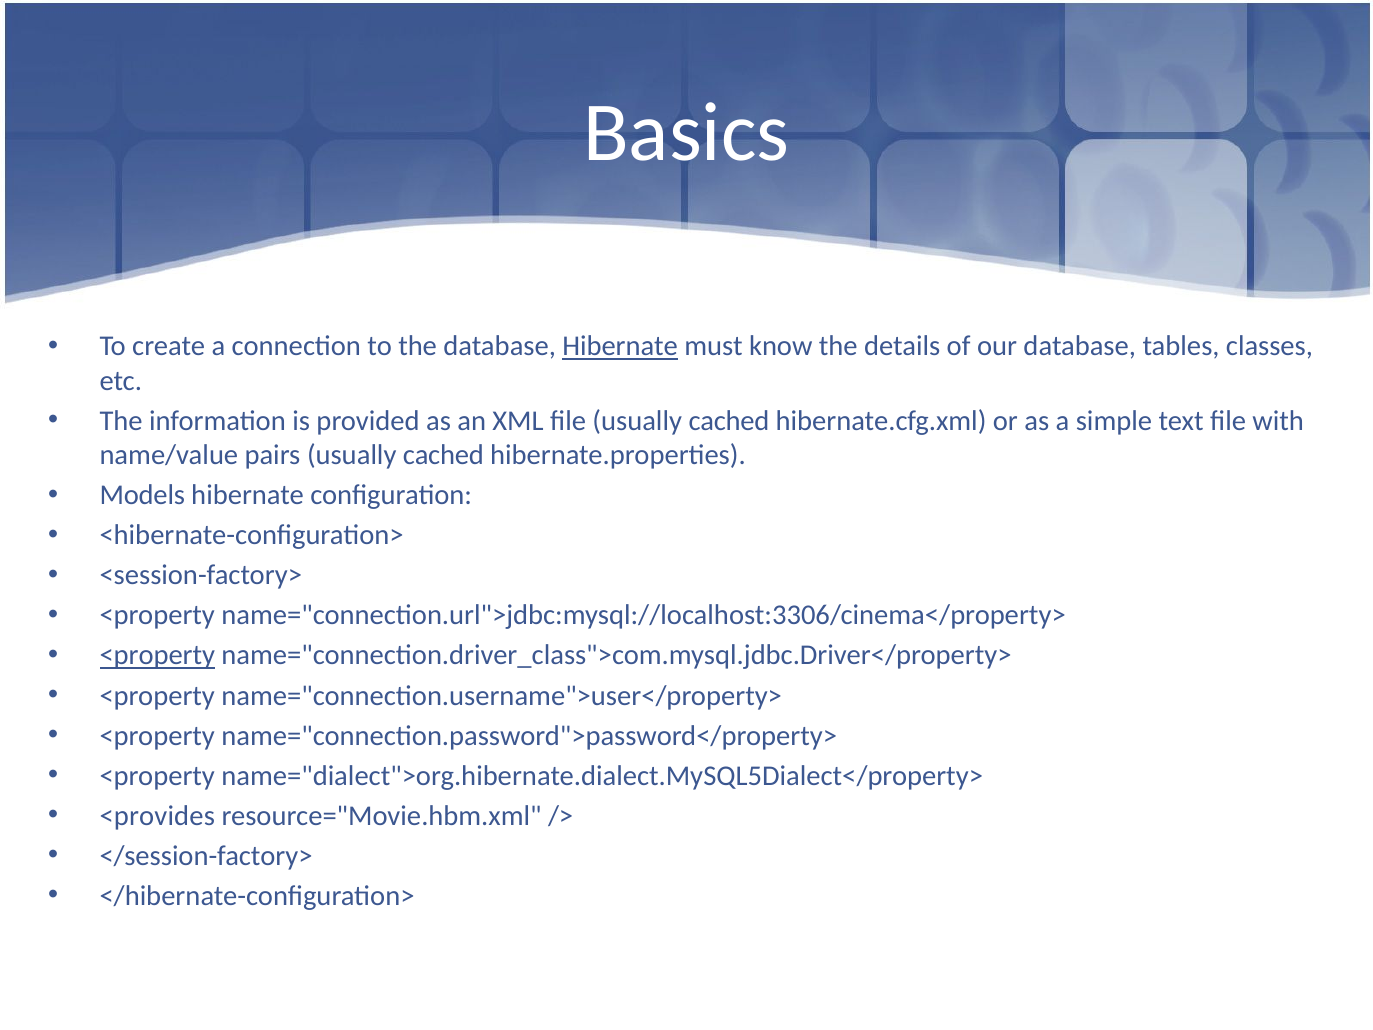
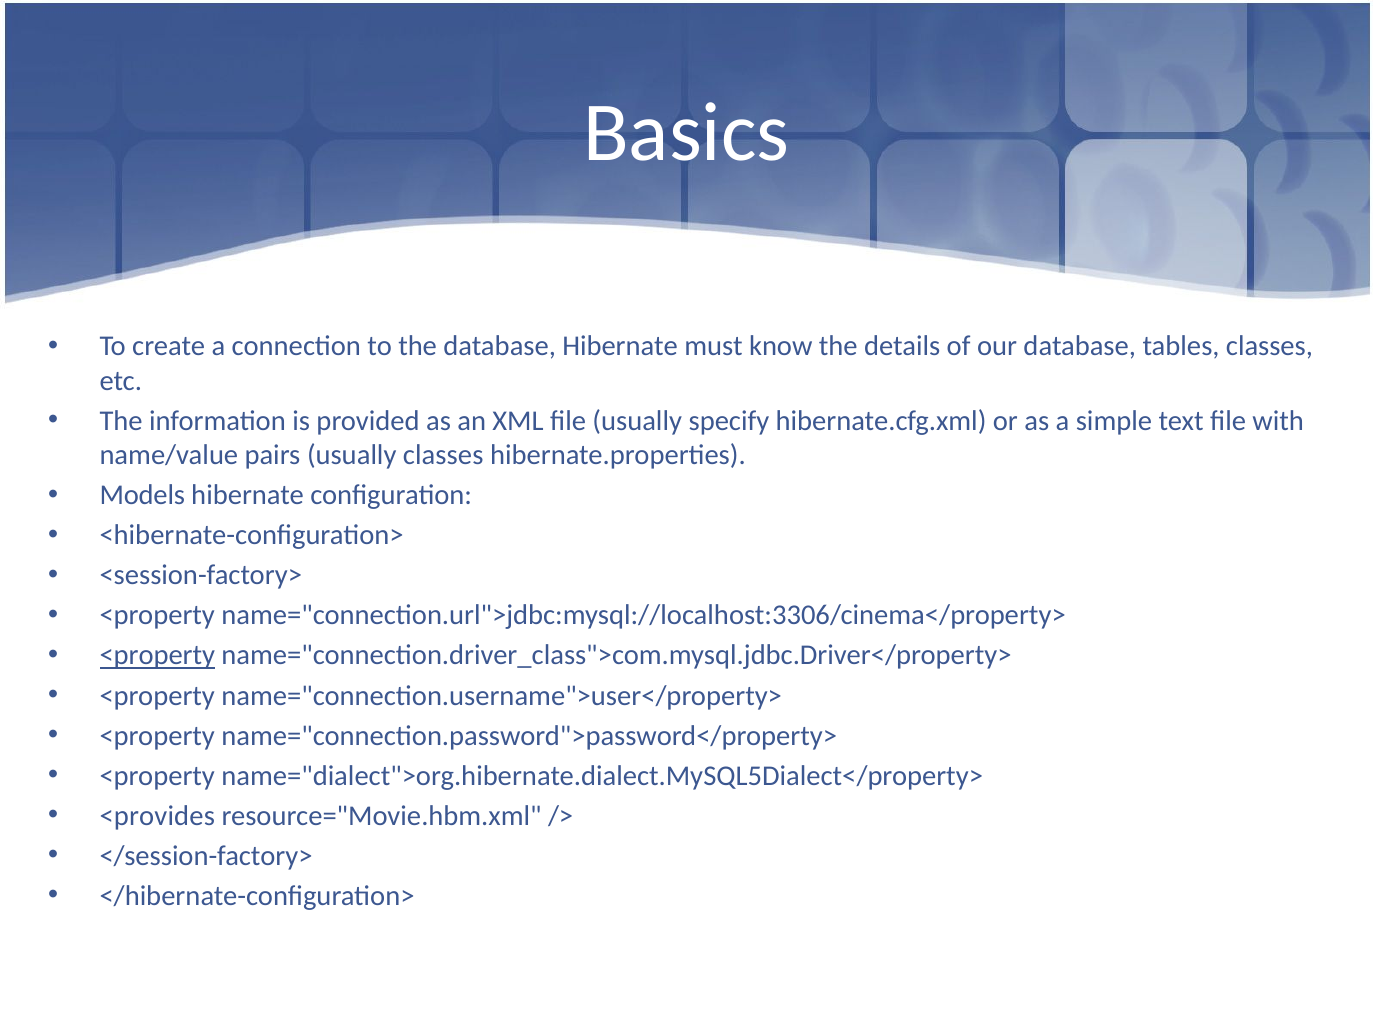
Hibernate underline: present -> none (620, 346)
file usually cached: cached -> specify (729, 421)
pairs usually cached: cached -> classes (443, 455)
